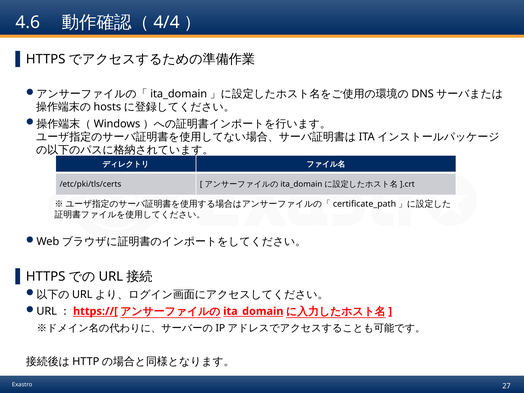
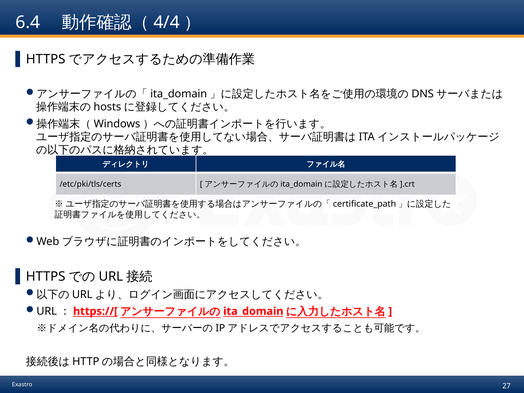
4.6: 4.6 -> 6.4 (28, 22)
